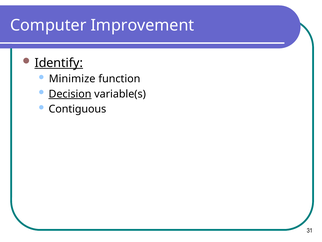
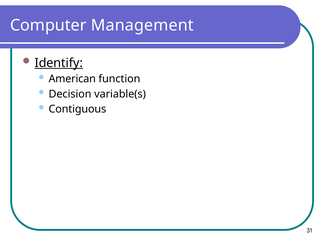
Improvement: Improvement -> Management (142, 25)
Minimize: Minimize -> American (72, 79)
Decision underline: present -> none (70, 94)
